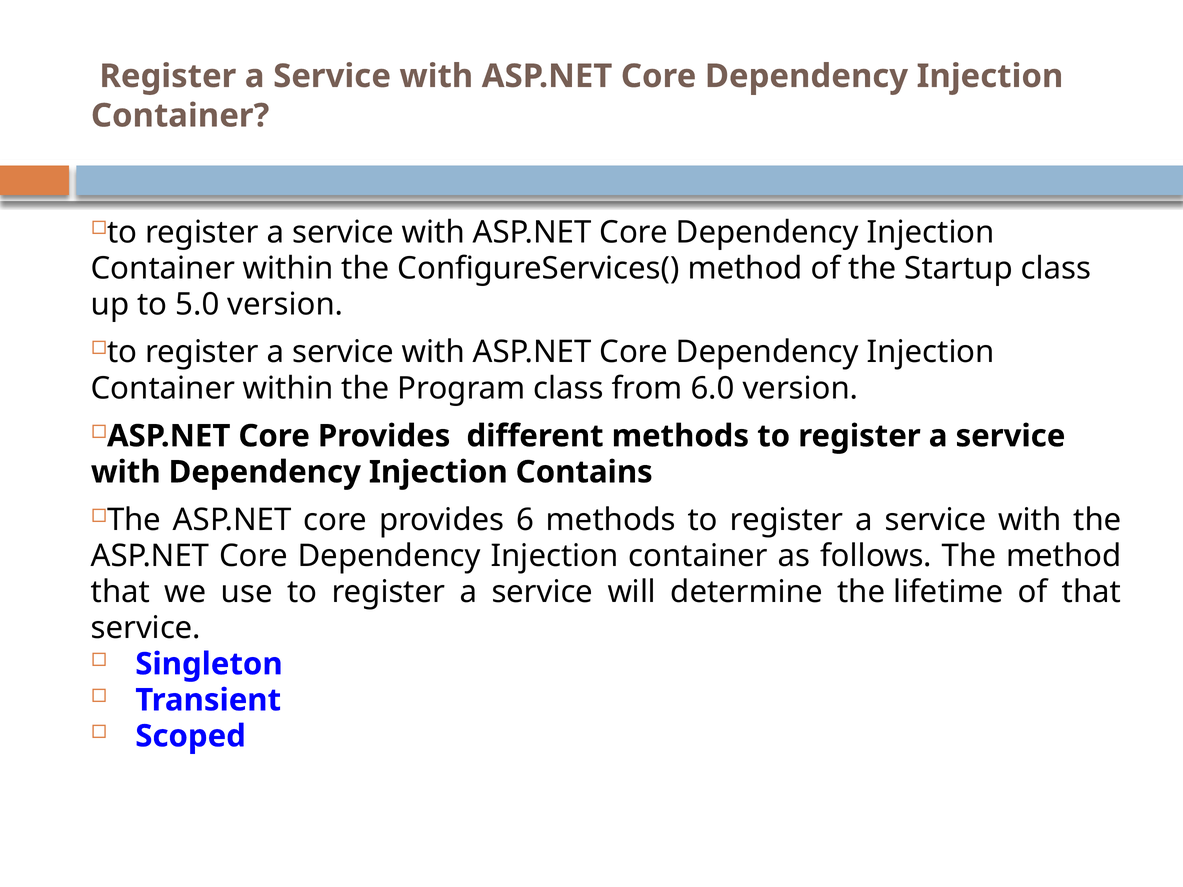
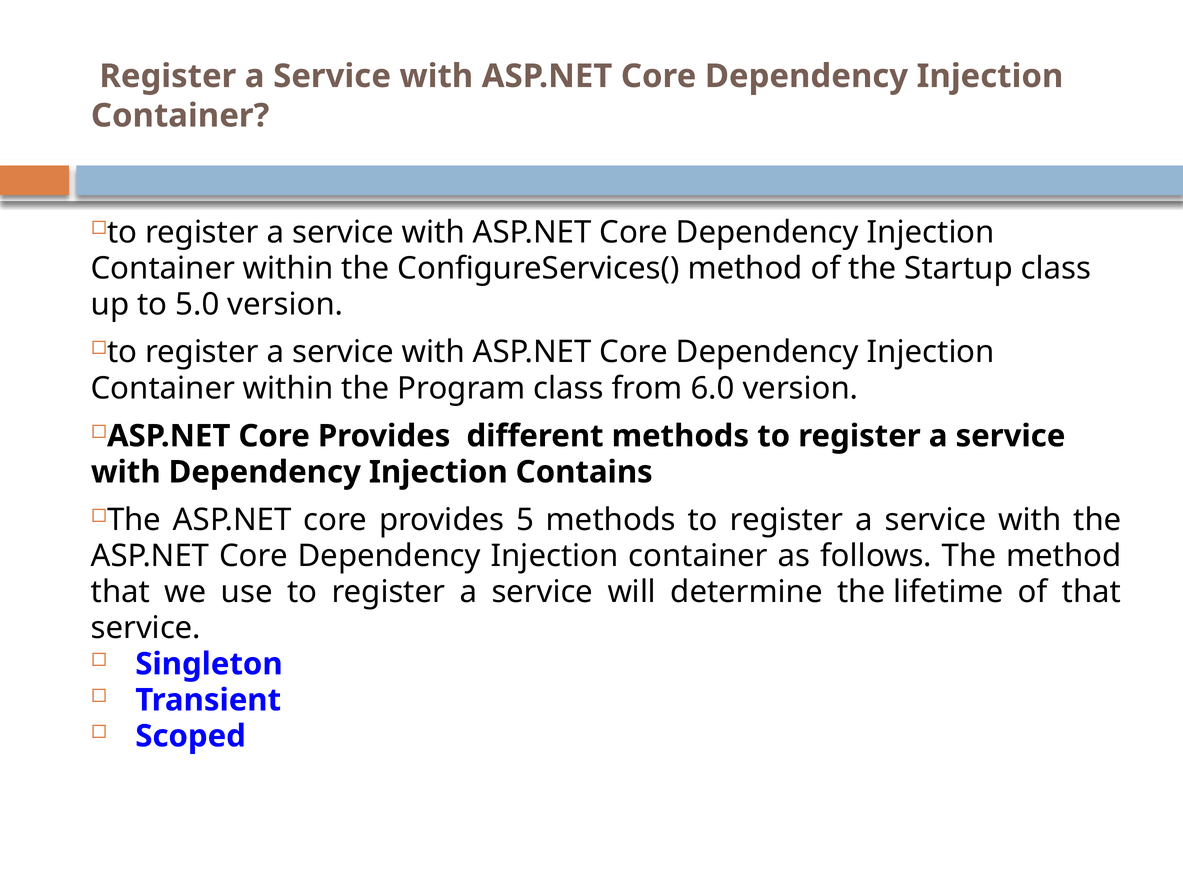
6: 6 -> 5 (525, 520)
